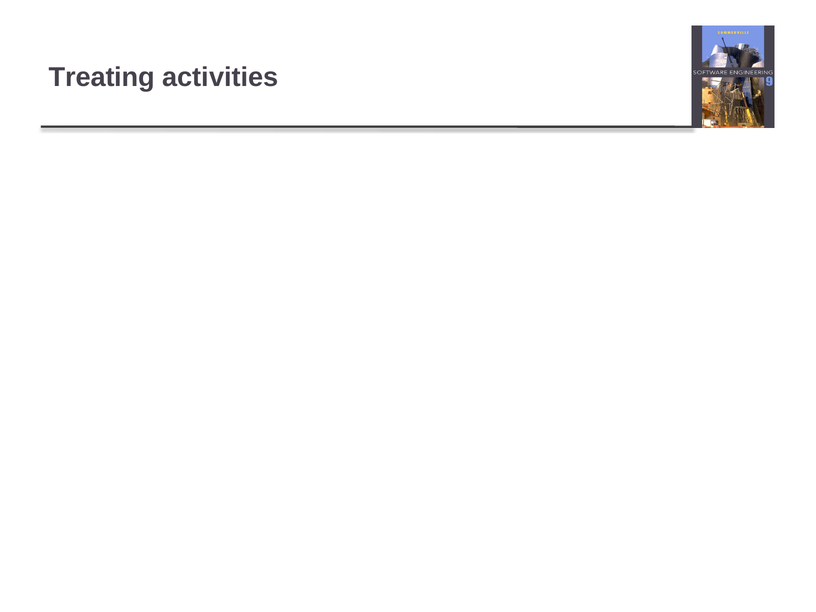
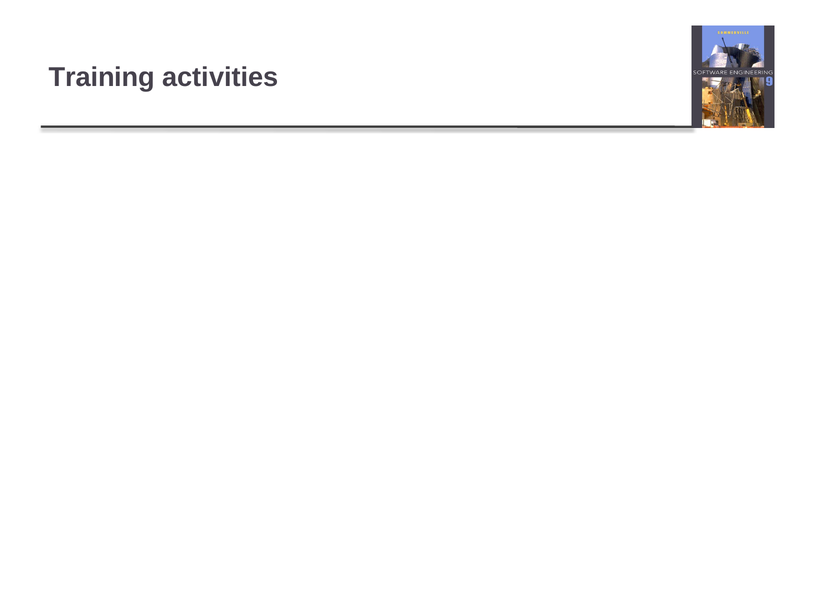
Treating: Treating -> Training (102, 77)
